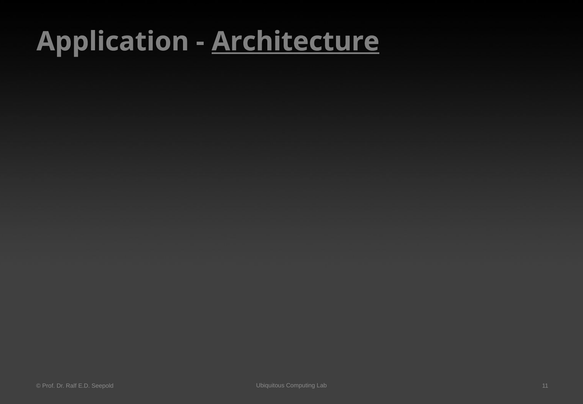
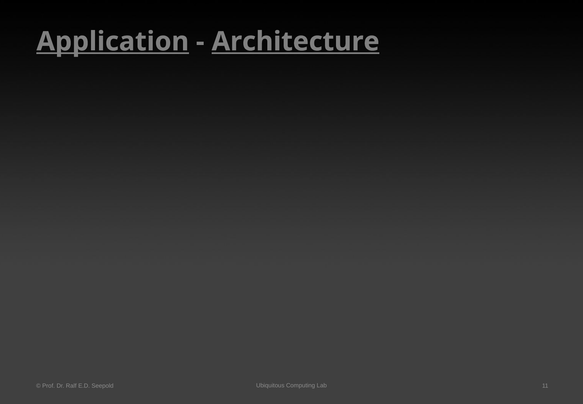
Application underline: none -> present (113, 41)
